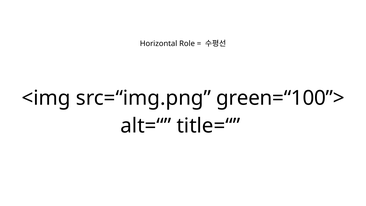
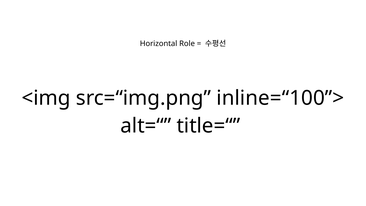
green=“100”>: green=“100”> -> inline=“100”> (280, 98)
